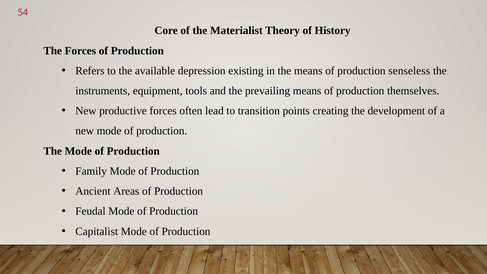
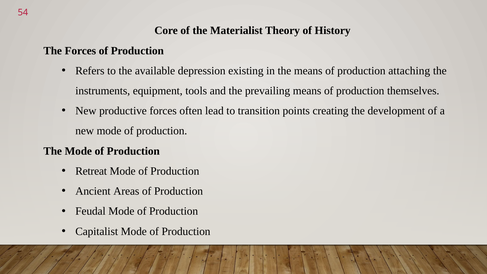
senseless: senseless -> attaching (409, 71)
Family: Family -> Retreat (91, 171)
